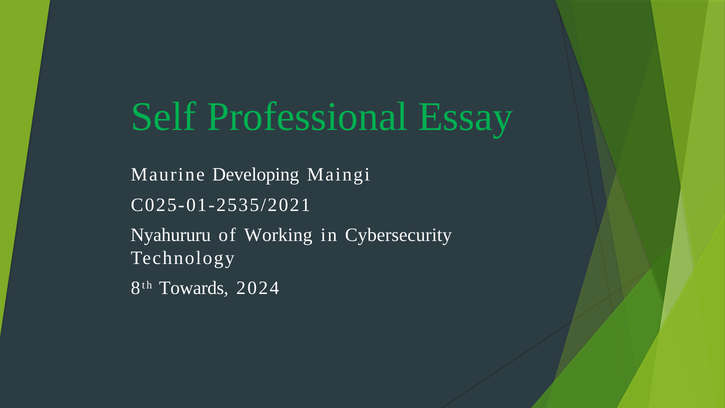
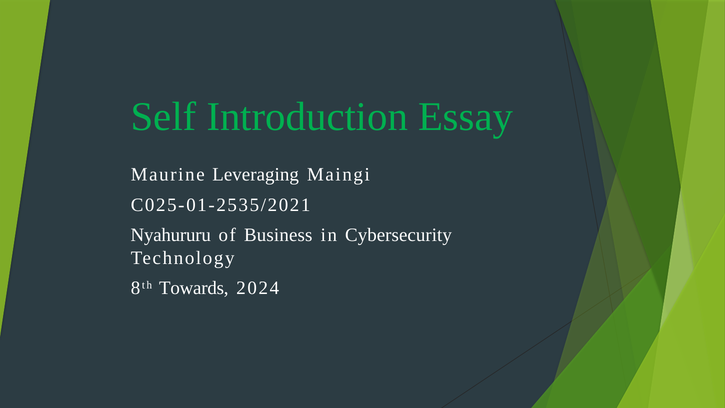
Professional: Professional -> Introduction (307, 117)
Developing: Developing -> Leveraging (256, 175)
Working: Working -> Business (278, 235)
